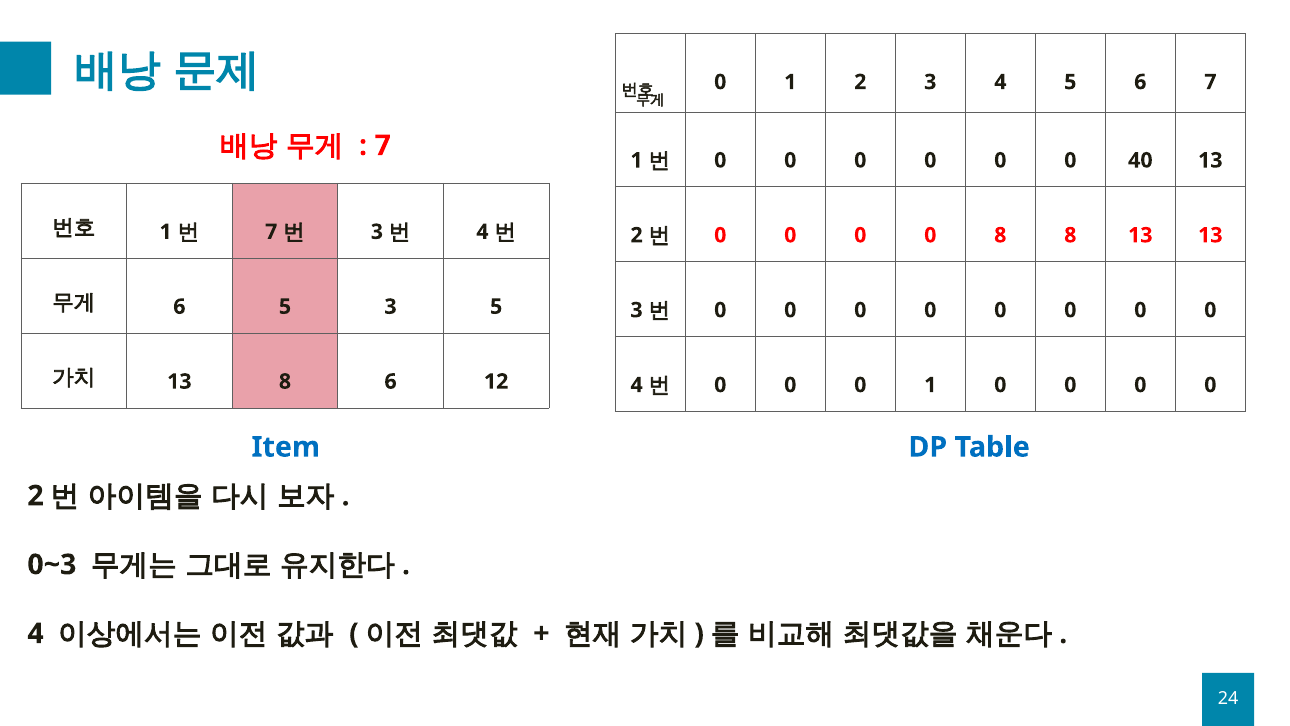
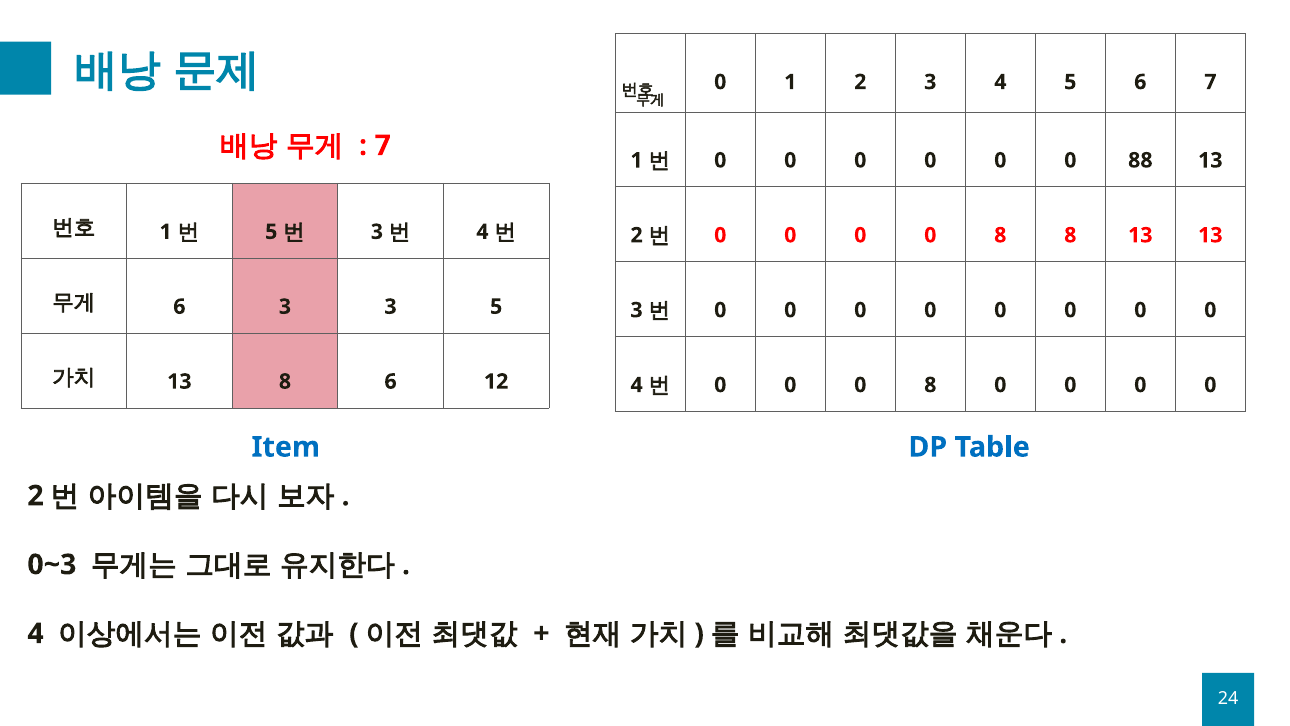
40: 40 -> 88 (1140, 160)
7: 7 -> 5 (271, 232)
6 5: 5 -> 3 (285, 307)
1: 1 -> 8 (930, 385)
